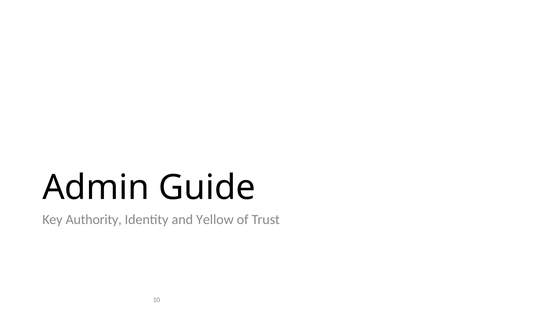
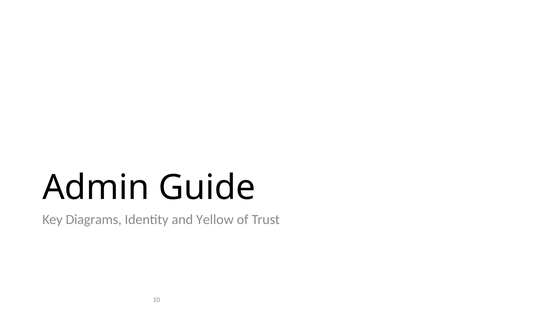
Authority: Authority -> Diagrams (94, 220)
